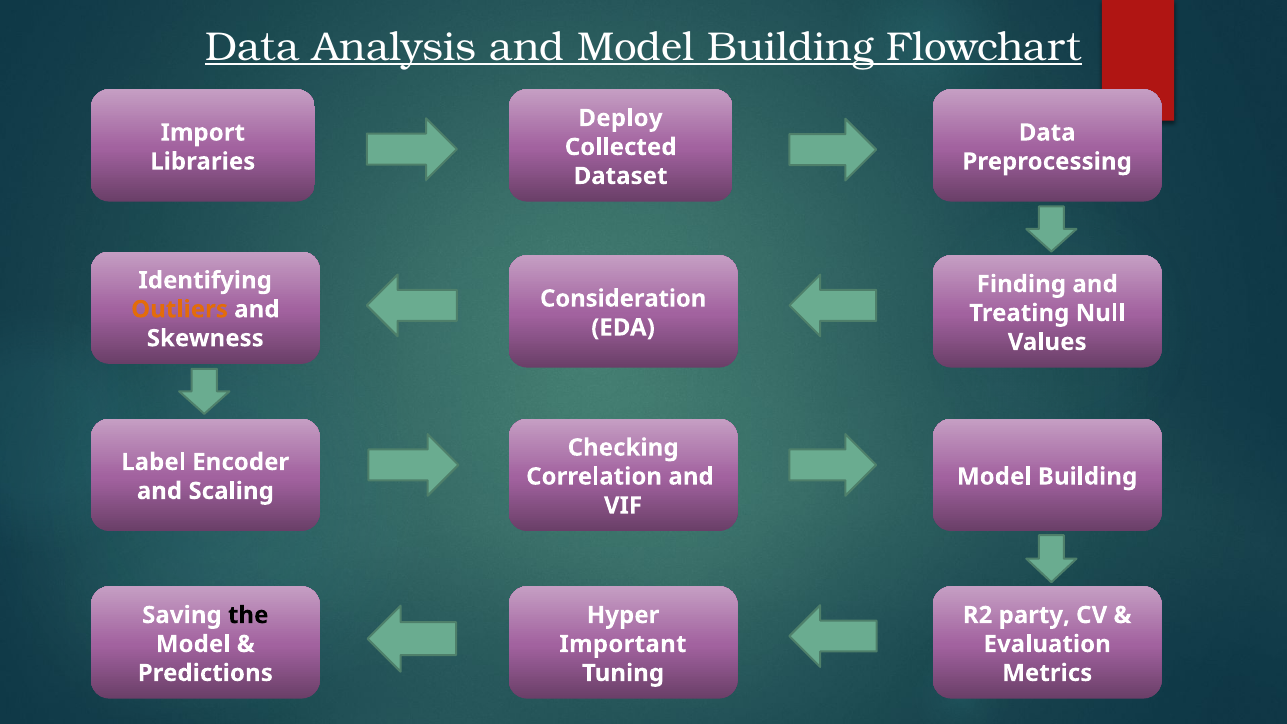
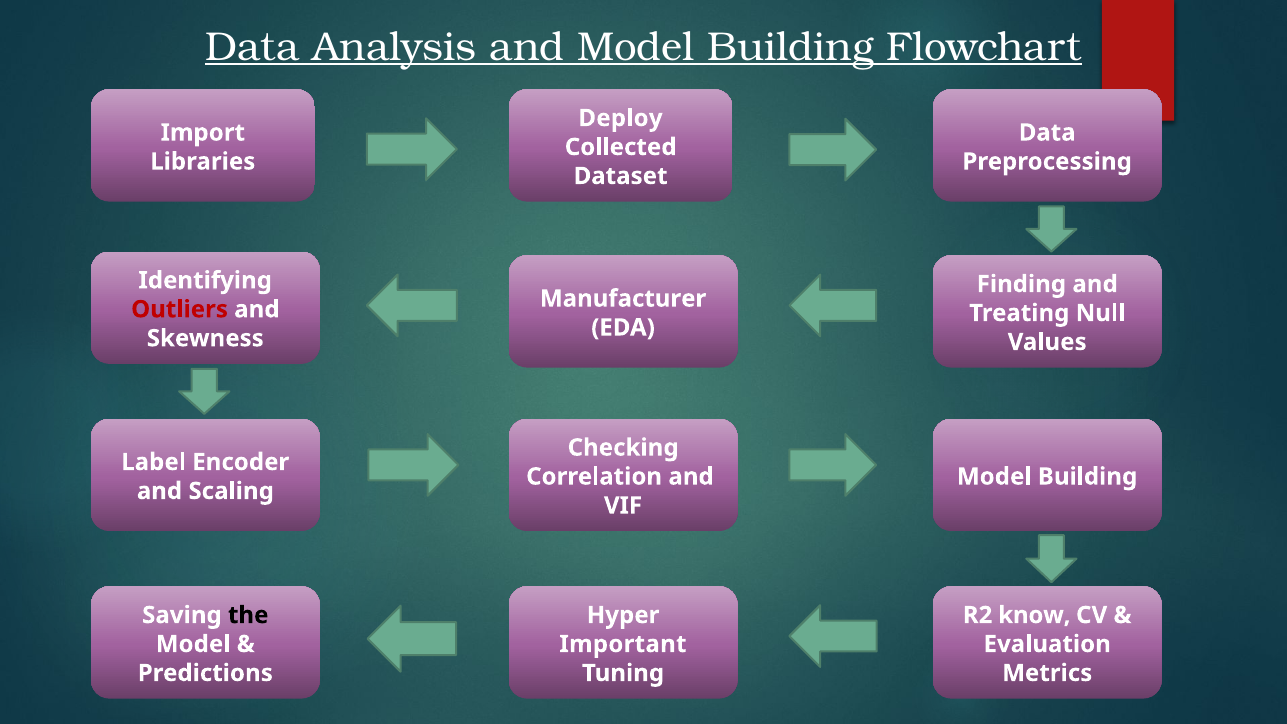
Consideration: Consideration -> Manufacturer (623, 299)
Outliers colour: orange -> red (180, 309)
party: party -> know (1034, 615)
